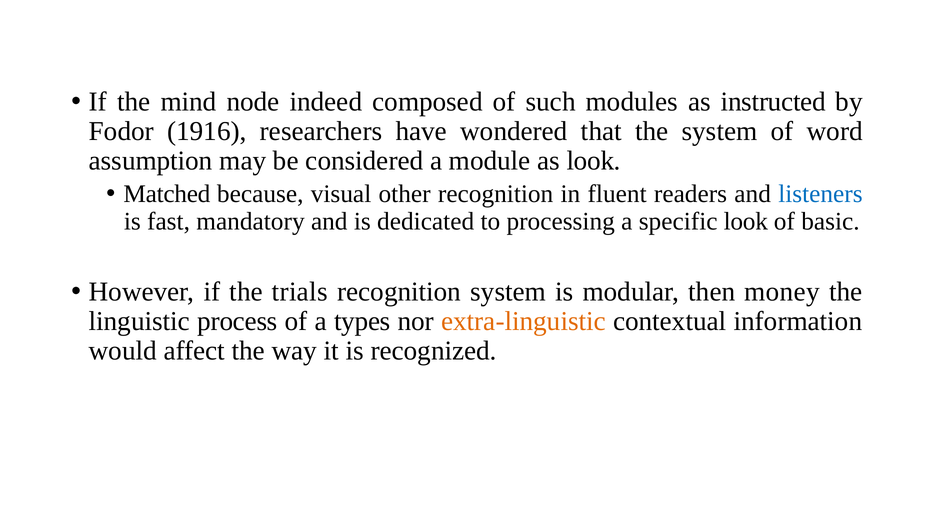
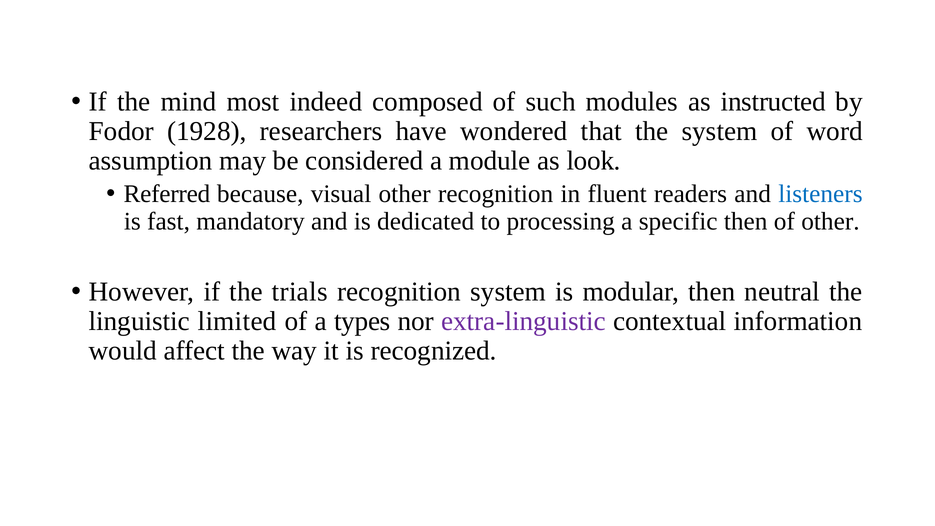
node: node -> most (253, 102)
1916: 1916 -> 1928 (207, 131)
Matched: Matched -> Referred (167, 194)
specific look: look -> then (746, 221)
of basic: basic -> other (830, 221)
money: money -> neutral (782, 292)
process: process -> limited (237, 321)
extra-linguistic colour: orange -> purple (524, 321)
